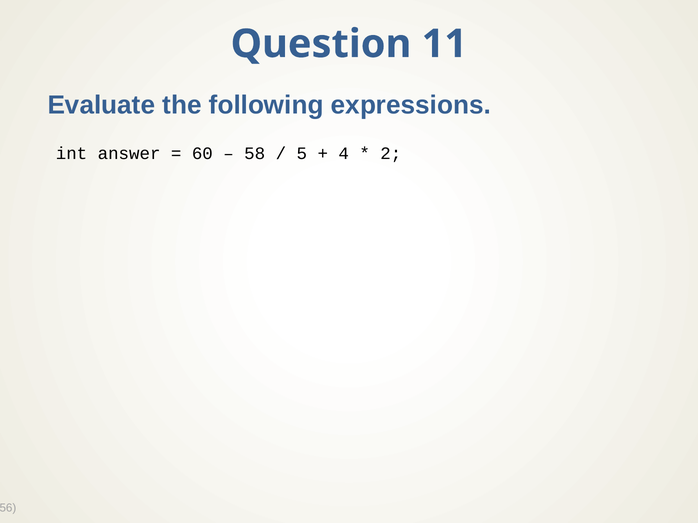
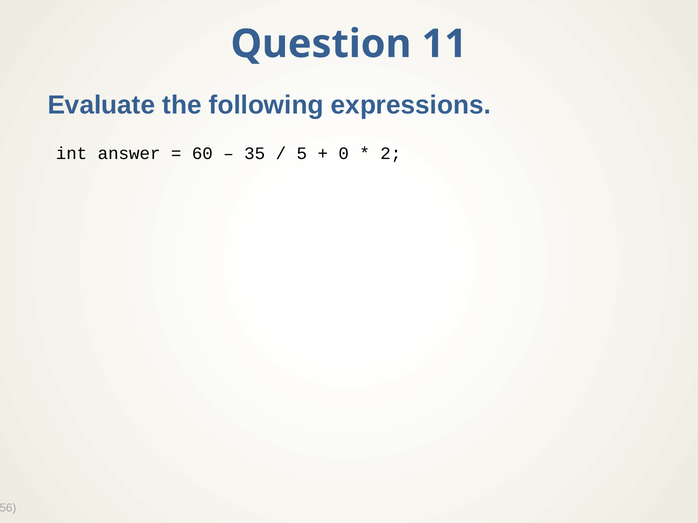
58: 58 -> 35 (255, 153)
4: 4 -> 0 (344, 153)
